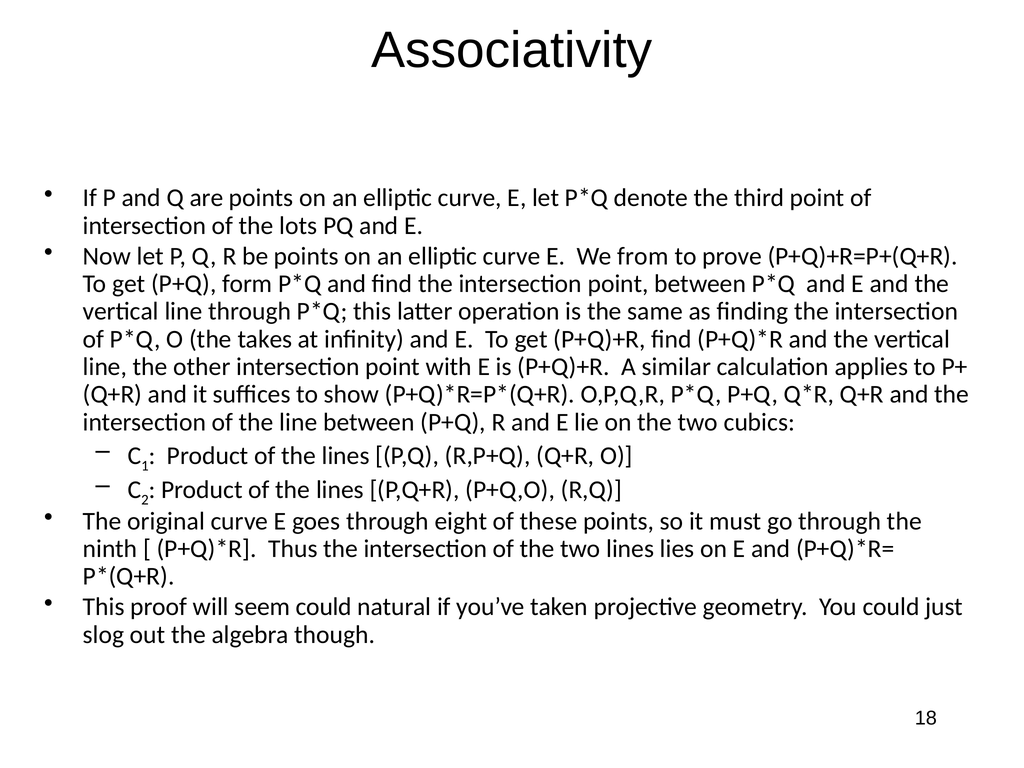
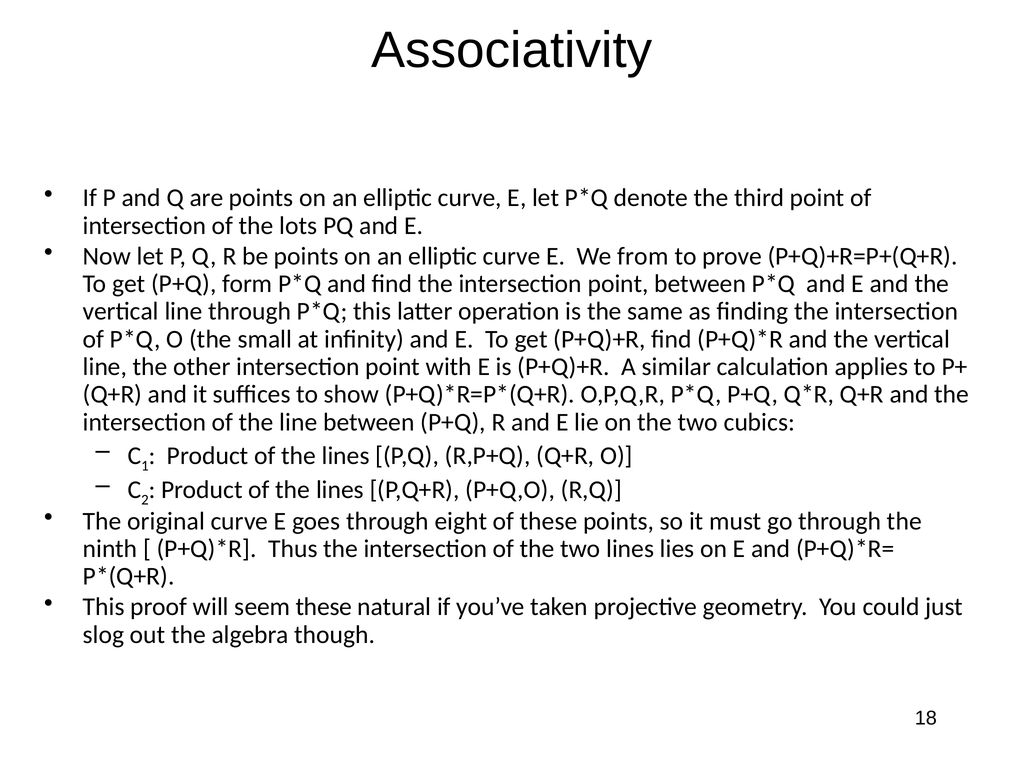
takes: takes -> small (265, 339)
seem could: could -> these (324, 607)
